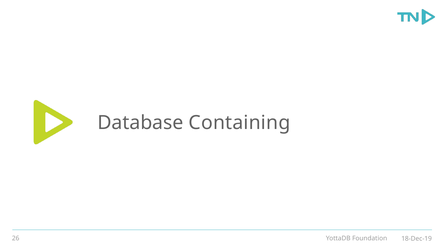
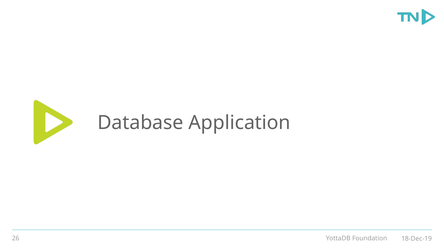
Containing: Containing -> Application (240, 123)
